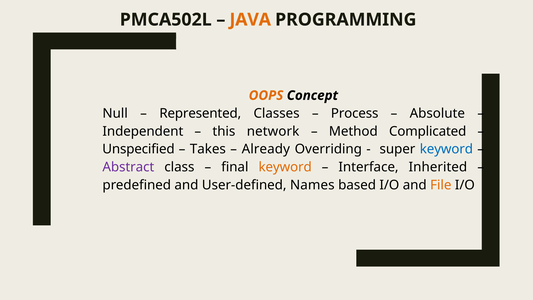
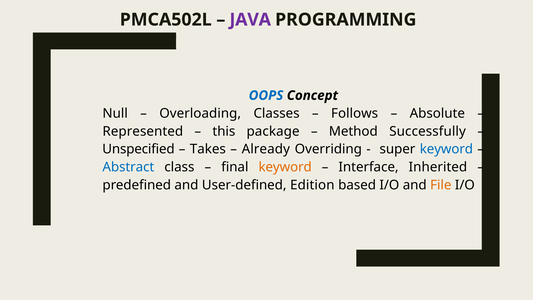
JAVA colour: orange -> purple (250, 20)
OOPS colour: orange -> blue (266, 95)
Represented: Represented -> Overloading (200, 113)
Process: Process -> Follows (355, 113)
Independent: Independent -> Represented (143, 131)
network: network -> package (273, 131)
Complicated: Complicated -> Successfully (428, 131)
Abstract colour: purple -> blue (128, 167)
Names: Names -> Edition (312, 185)
